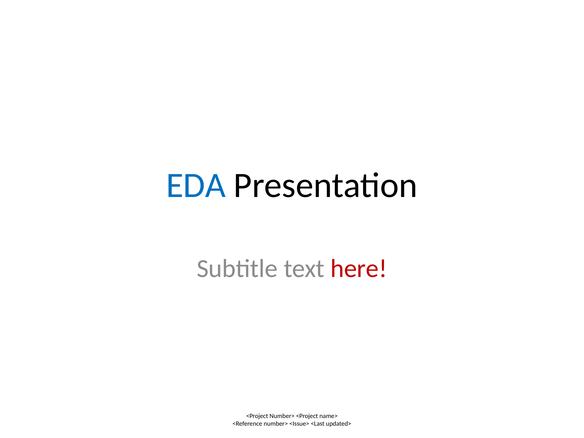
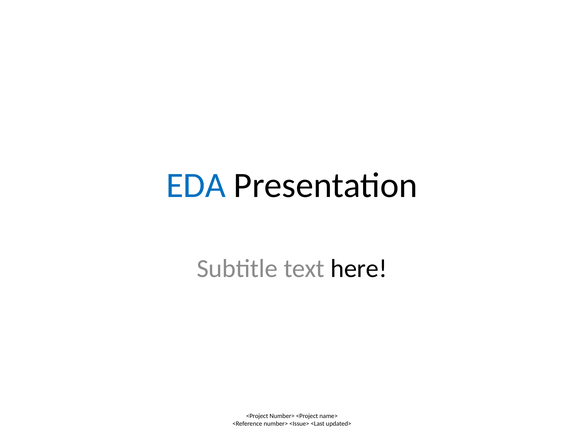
here colour: red -> black (359, 269)
